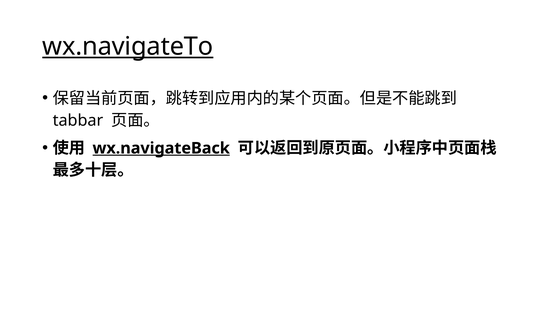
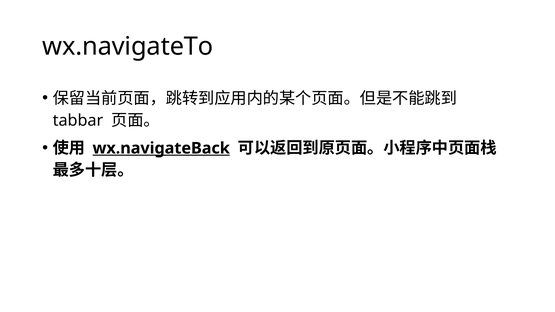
wx.navigateTo underline: present -> none (128, 47)
